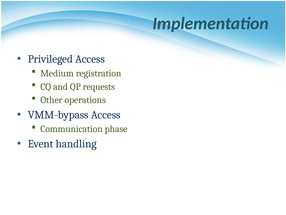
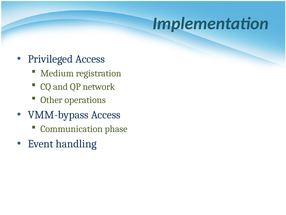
requests: requests -> network (99, 86)
